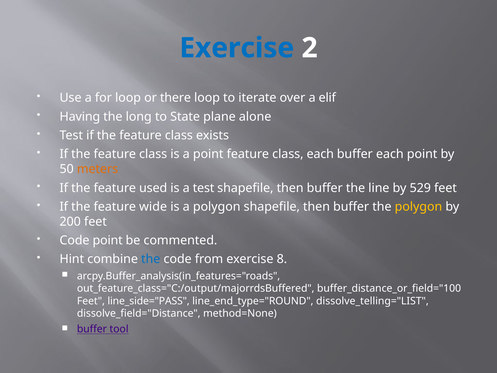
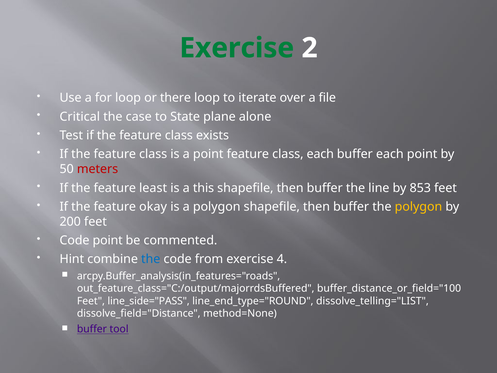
Exercise colour: blue -> green (237, 48)
elif: elif -> file (327, 98)
Having: Having -> Critical (80, 117)
long: long -> case (139, 117)
meters colour: orange -> red (98, 169)
used: used -> least (153, 188)
a test: test -> this (204, 188)
529: 529 -> 853 (420, 188)
wide: wide -> okay (153, 207)
8: 8 -> 4 (282, 259)
